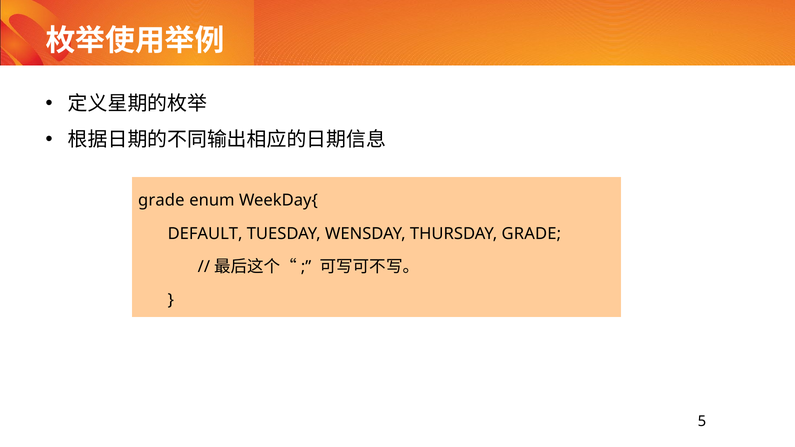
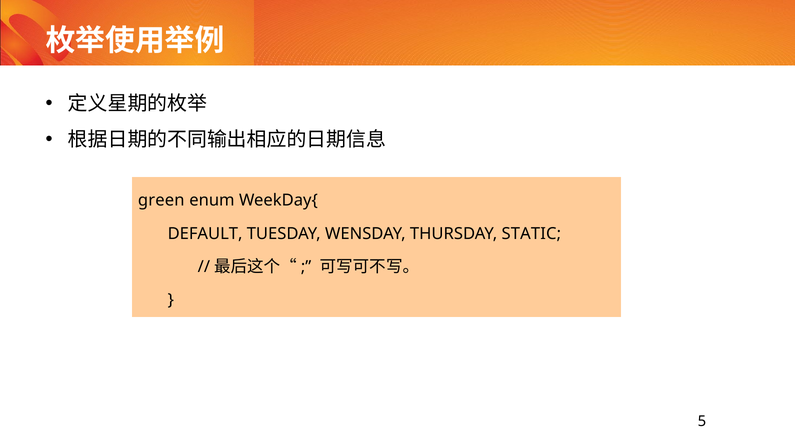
grade: grade -> green (161, 201)
THURSDAY GRADE: GRADE -> STATIC (531, 234)
